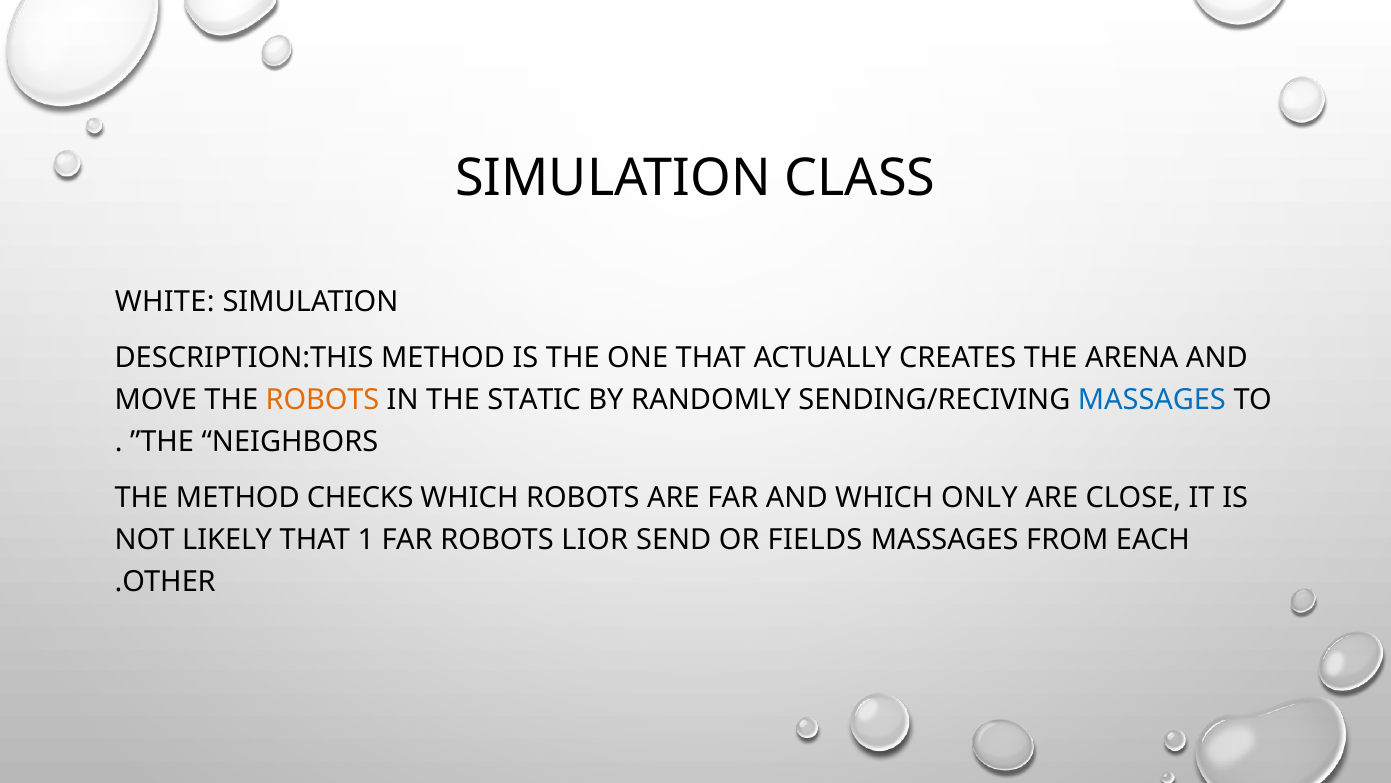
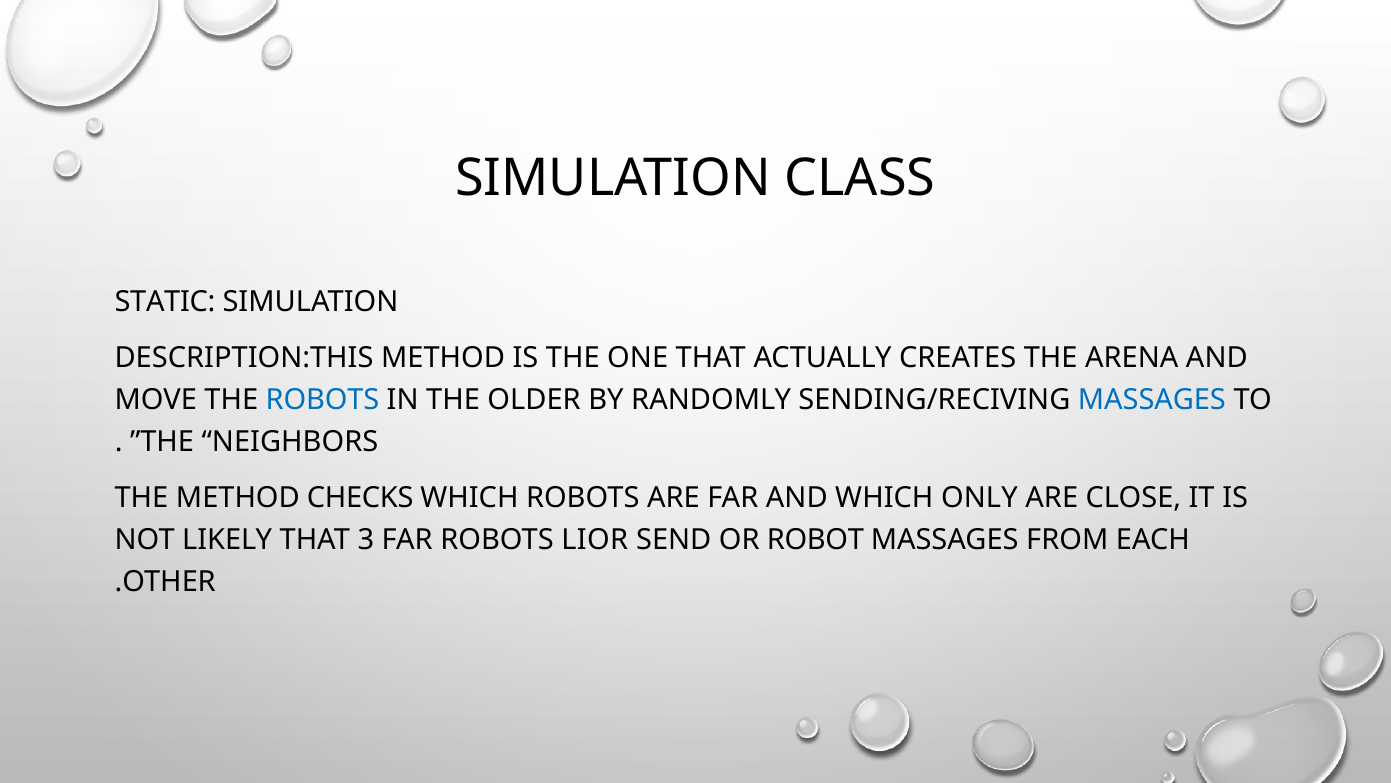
WHITE: WHITE -> STATIC (165, 302)
ROBOTS colour: orange -> blue (323, 400)
STATIC: STATIC -> OLDER (534, 400)
1: 1 -> 3 (366, 539)
FIELDS: FIELDS -> ROBOT (815, 539)
